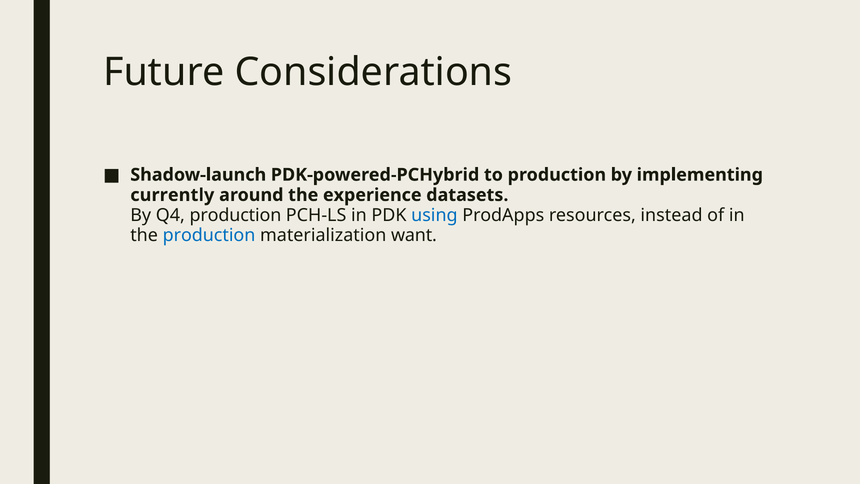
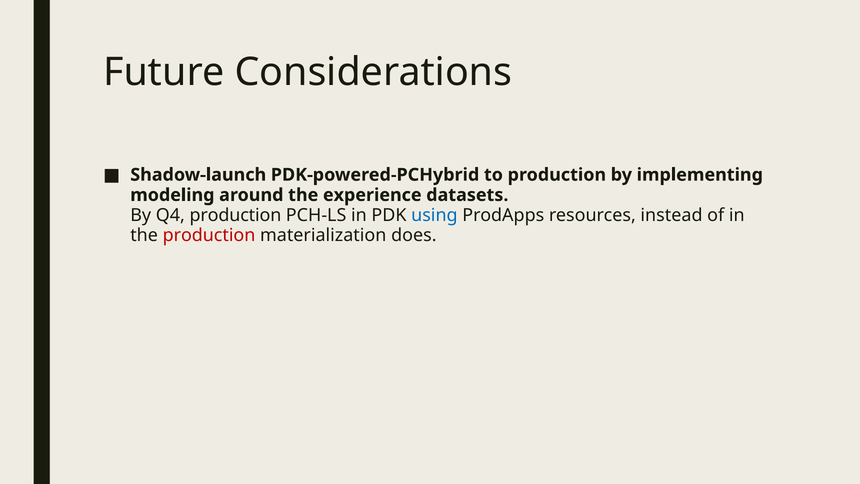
currently: currently -> modeling (172, 195)
production colour: blue -> red (209, 235)
want: want -> does (414, 235)
